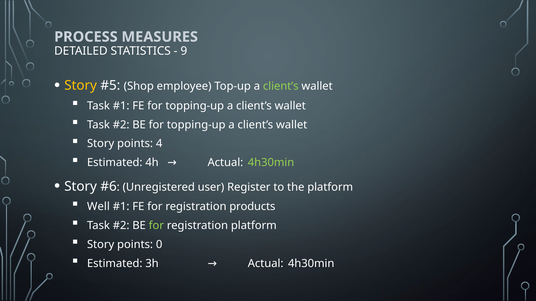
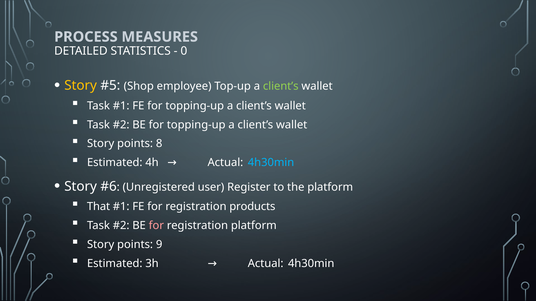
9: 9 -> 0 (184, 51)
4: 4 -> 8 (159, 144)
4h30min colour: light green -> light blue (271, 163)
Well: Well -> That (99, 207)
for colour: light green -> pink (156, 226)
0: 0 -> 9 (159, 245)
